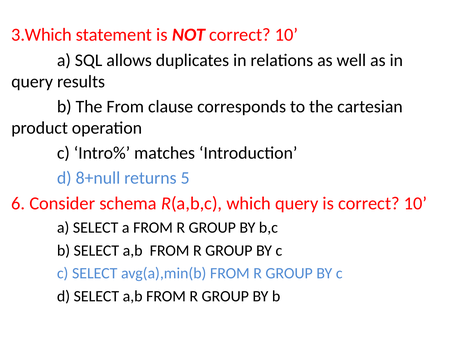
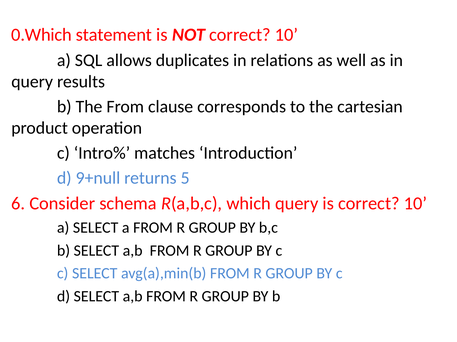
3.Which: 3.Which -> 0.Which (42, 35)
8+null: 8+null -> 9+null (98, 178)
